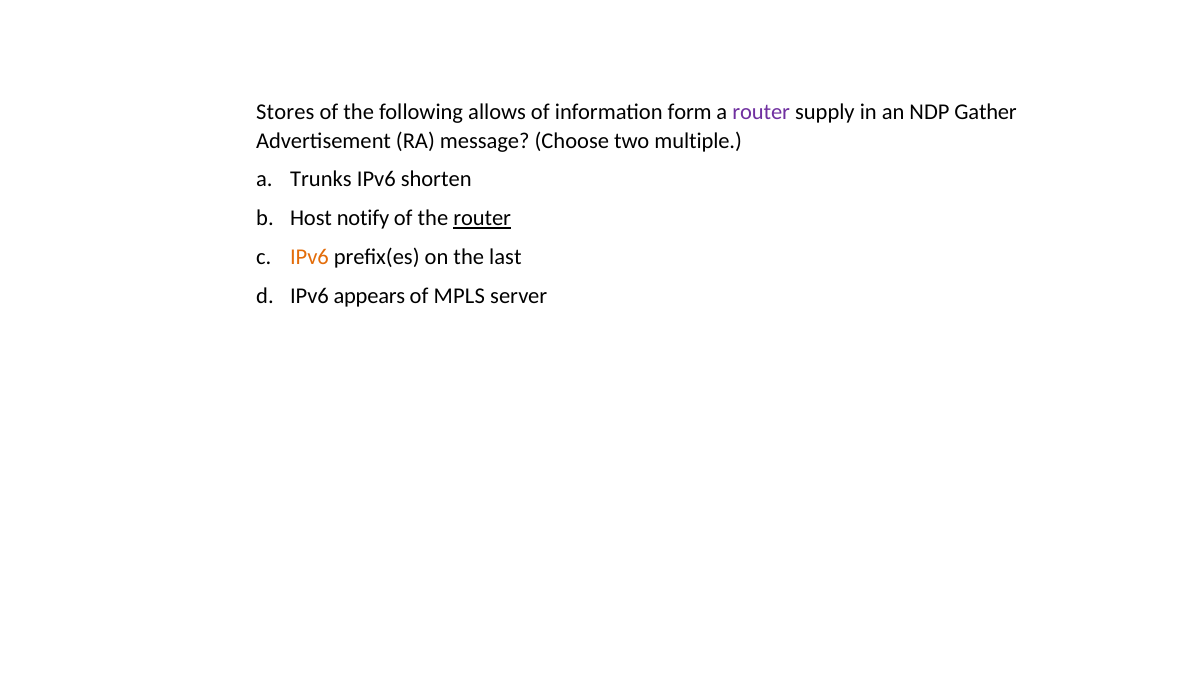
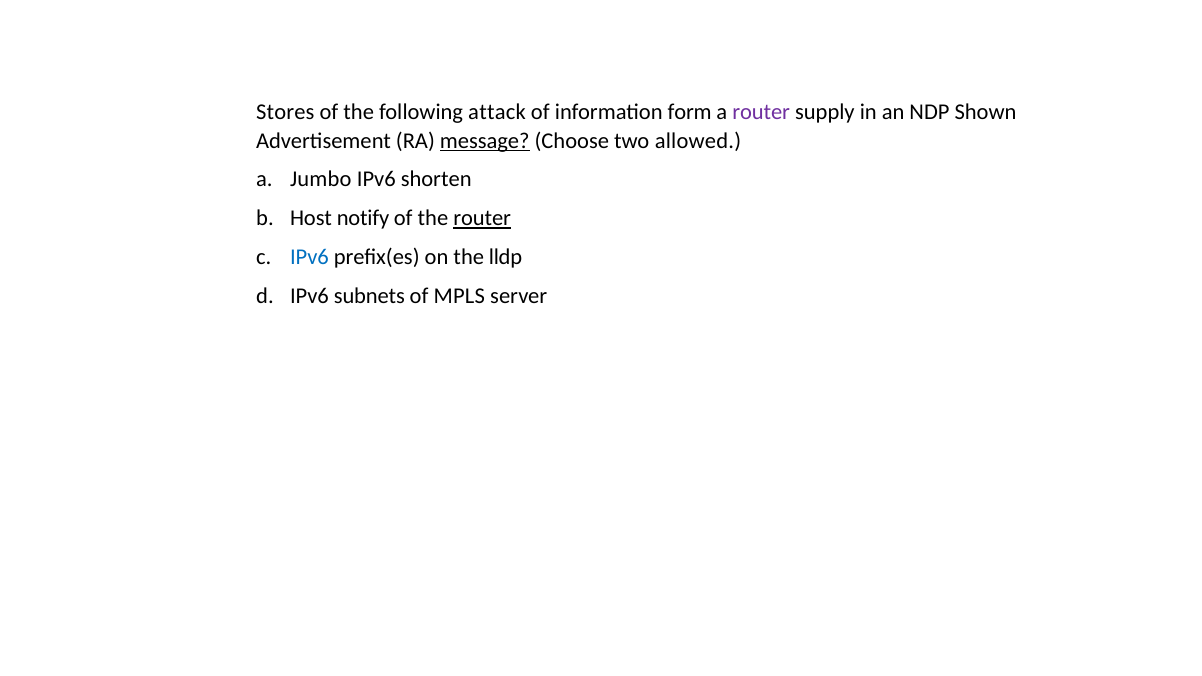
allows: allows -> attack (497, 112)
Gather: Gather -> Shown (986, 112)
message underline: none -> present (485, 141)
multiple: multiple -> allowed (698, 141)
Trunks: Trunks -> Jumbo (321, 180)
IPv6 colour: orange -> blue (309, 257)
last: last -> lldp (506, 257)
appears: appears -> subnets (369, 296)
